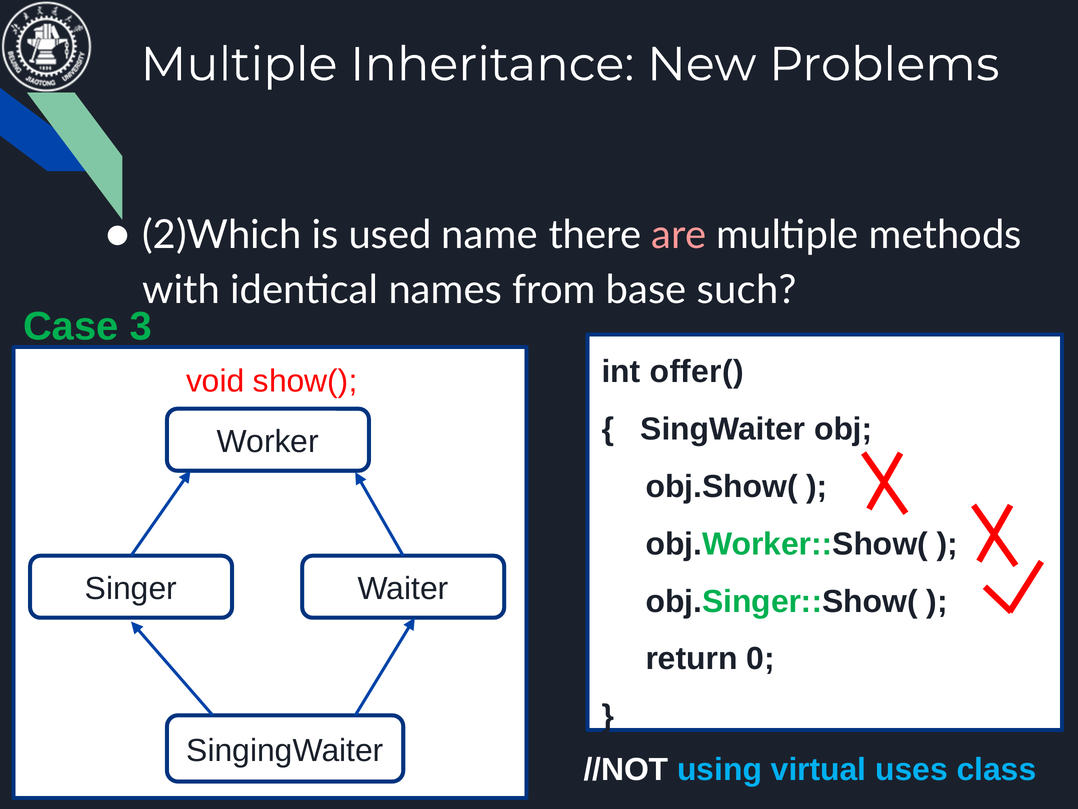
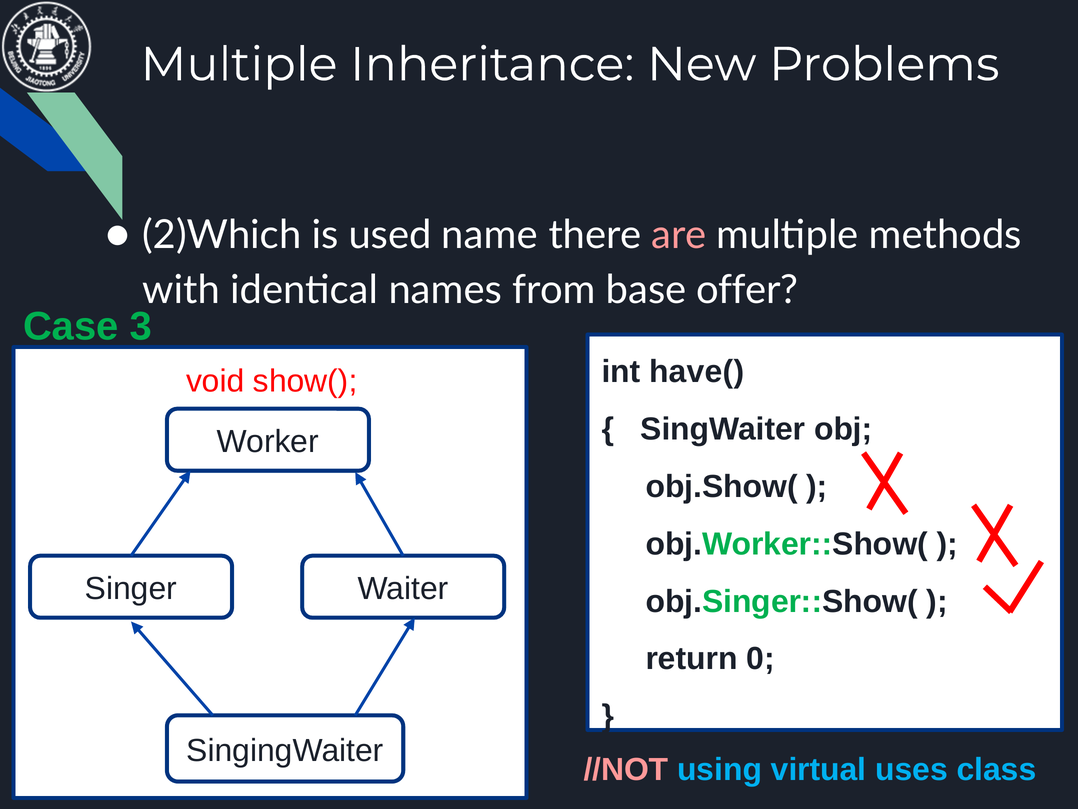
such: such -> offer (747, 290)
offer(: offer( -> have( (697, 371)
//NOT colour: white -> pink (626, 769)
